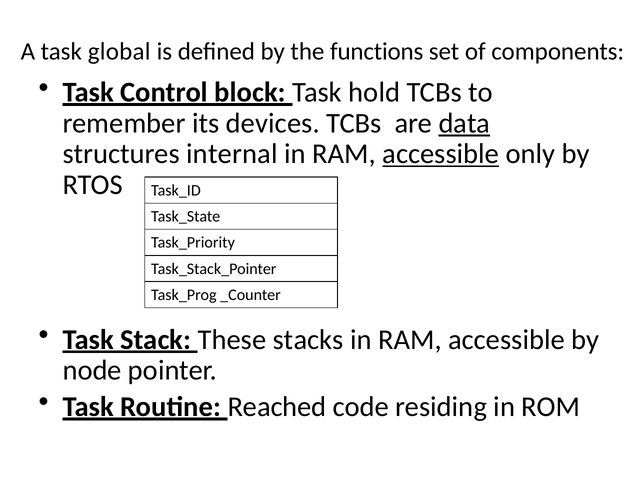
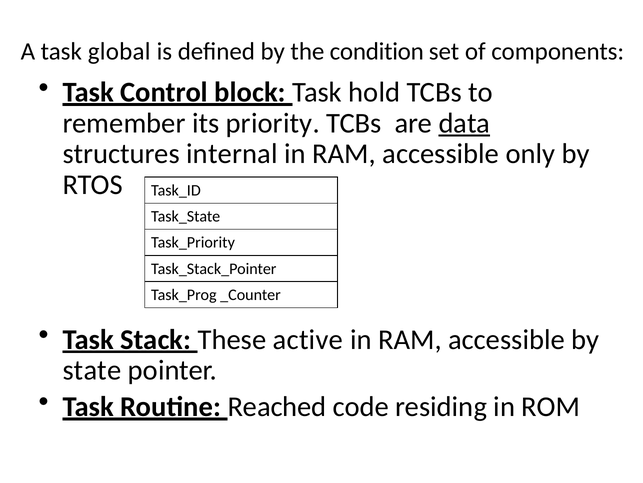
functions: functions -> condition (377, 51)
devices: devices -> priority (273, 123)
accessible underline: present -> none (441, 154)
stacks: stacks -> active (308, 339)
node: node -> state (92, 370)
